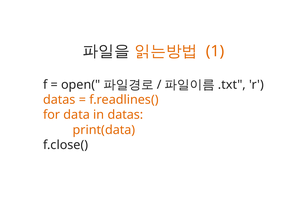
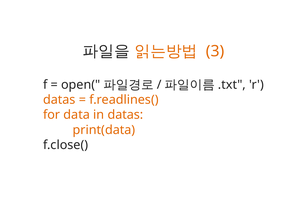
1: 1 -> 3 (215, 51)
